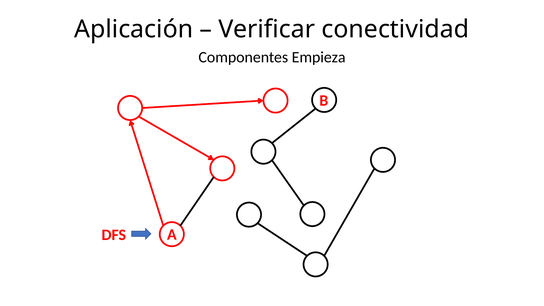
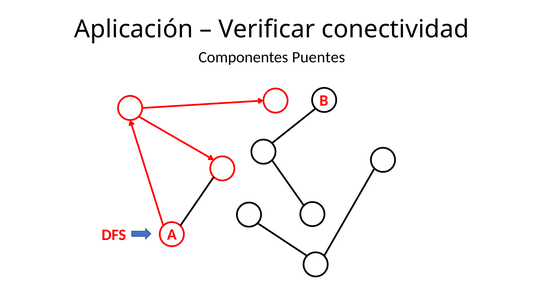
Empieza: Empieza -> Puentes (319, 57)
